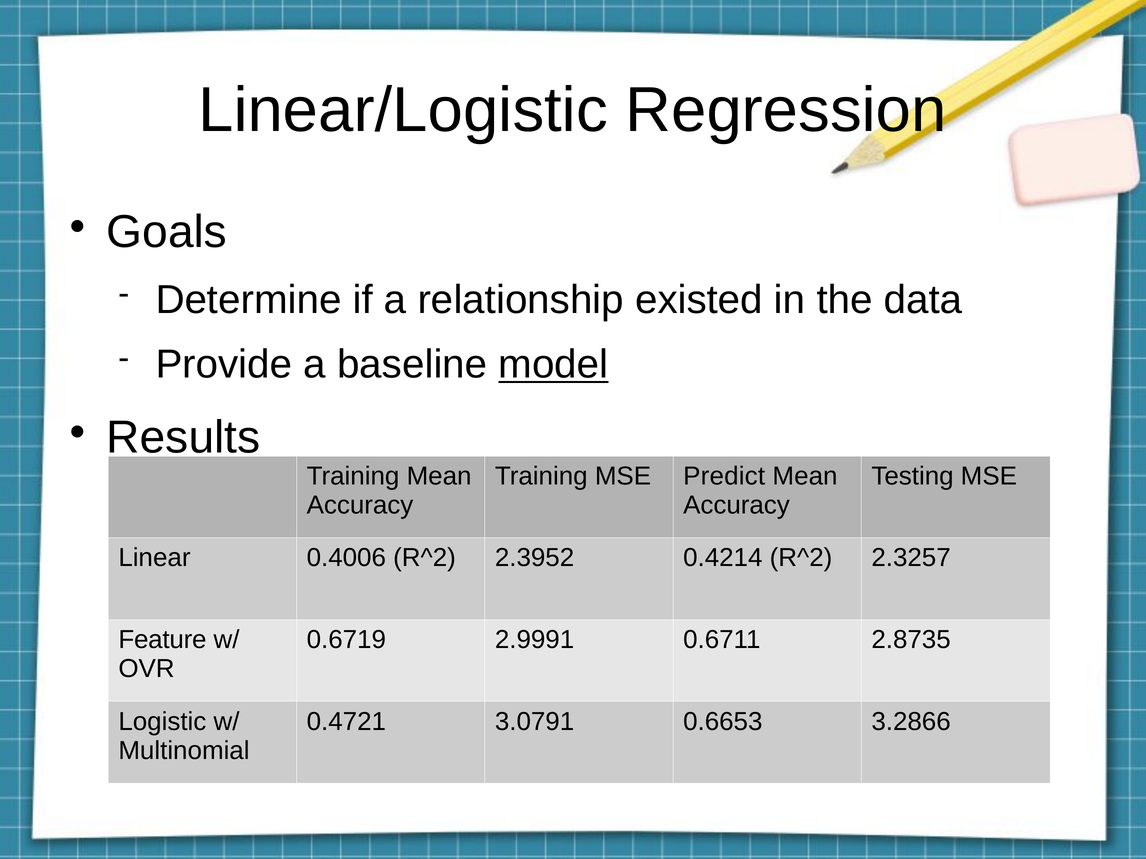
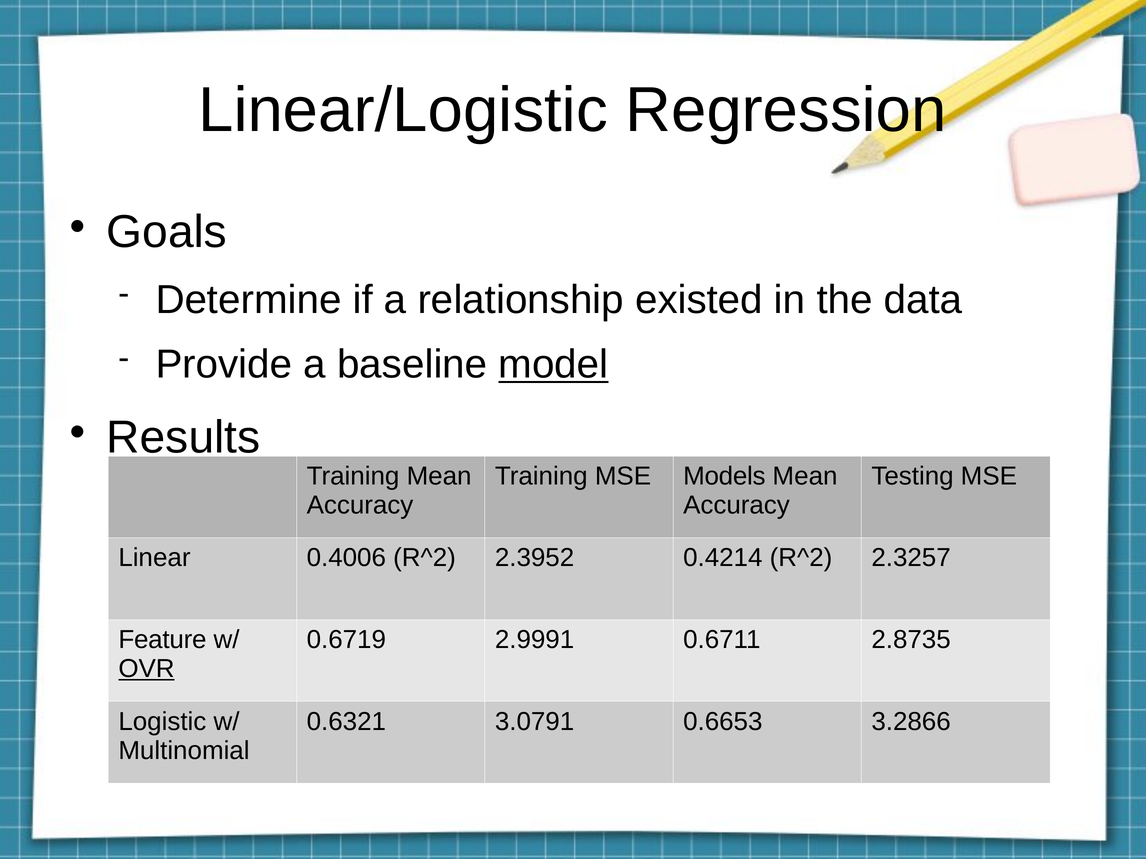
Predict: Predict -> Models (724, 476)
OVR underline: none -> present (146, 669)
0.4721: 0.4721 -> 0.6321 (346, 722)
